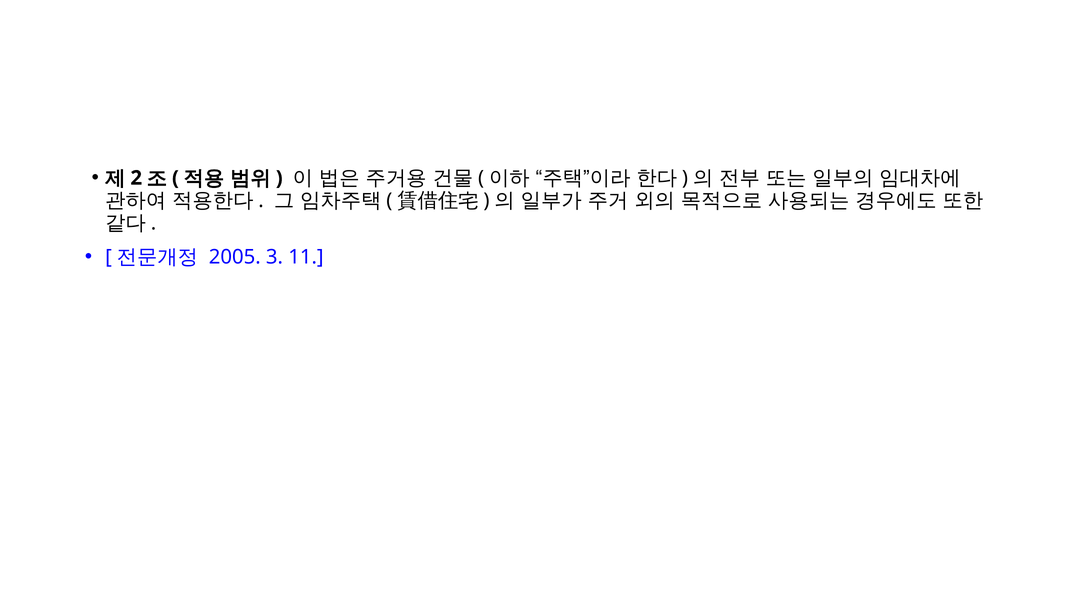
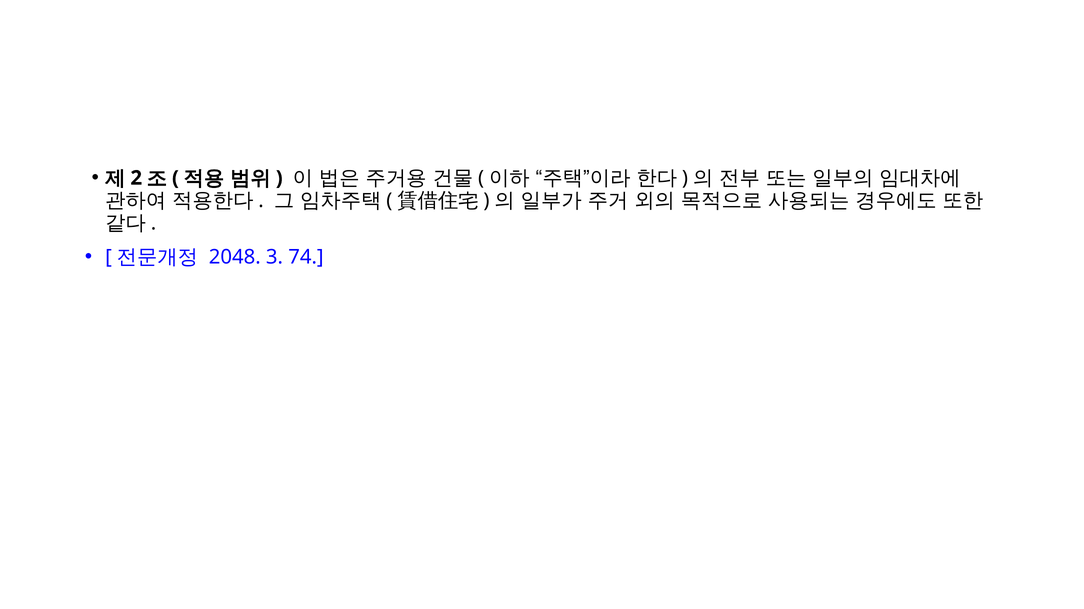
2005: 2005 -> 2048 (235, 257)
11: 11 -> 74 (306, 257)
